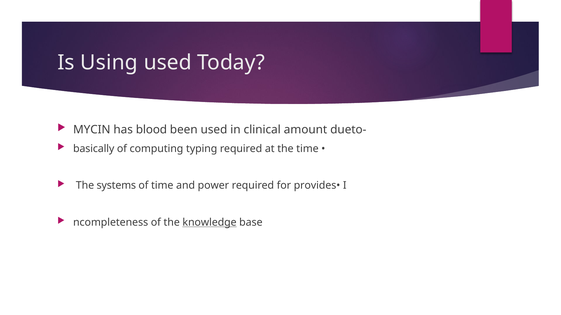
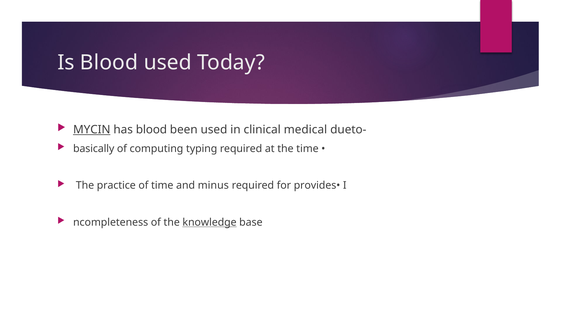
Is Using: Using -> Blood (109, 63)
MYCIN underline: none -> present (92, 130)
amount: amount -> medical (305, 130)
systems: systems -> practice (116, 186)
power: power -> minus (213, 186)
